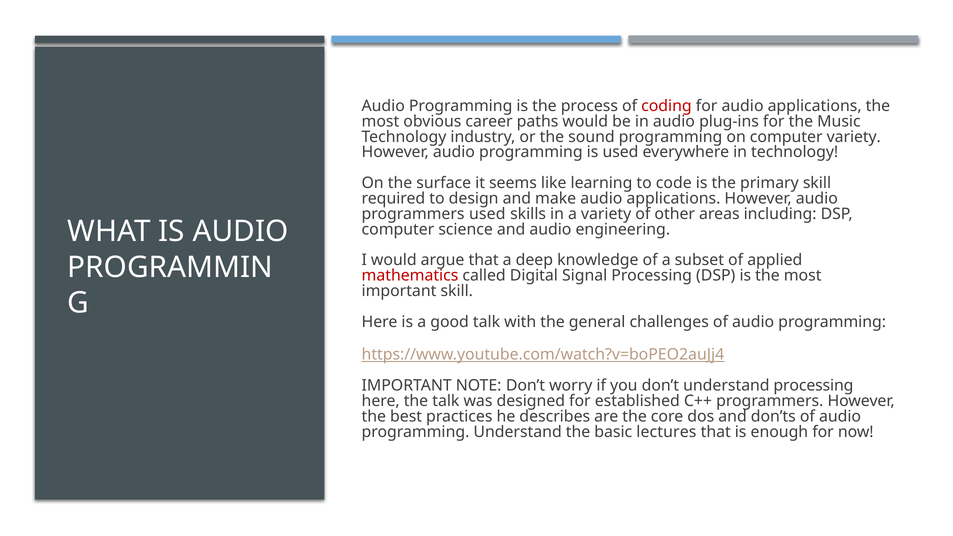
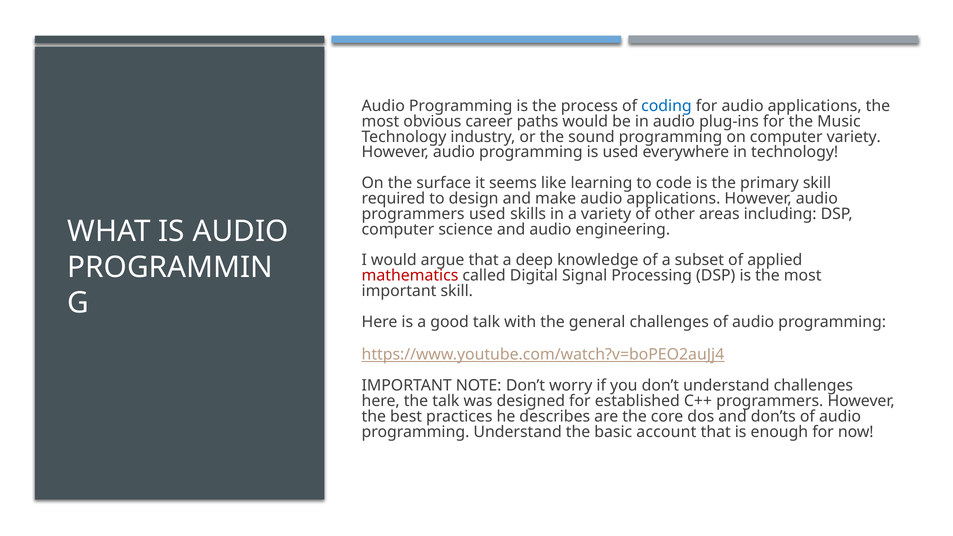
coding colour: red -> blue (666, 106)
understand processing: processing -> challenges (813, 386)
lectures: lectures -> account (666, 432)
